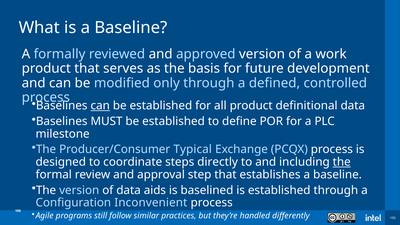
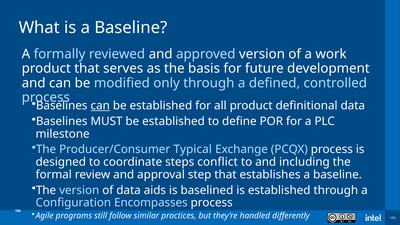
directly: directly -> conflict (218, 162)
the underline: present -> none (342, 162)
Inconvenient: Inconvenient -> Encompasses (151, 203)
